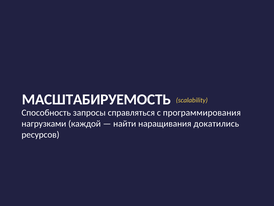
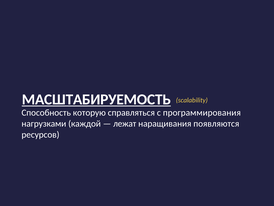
МАСШТАБИРУЕМОСТЬ underline: none -> present (96, 99)
запросы: запросы -> которую (89, 112)
найти: найти -> лежат (125, 123)
докатились: докатились -> появляются (216, 123)
